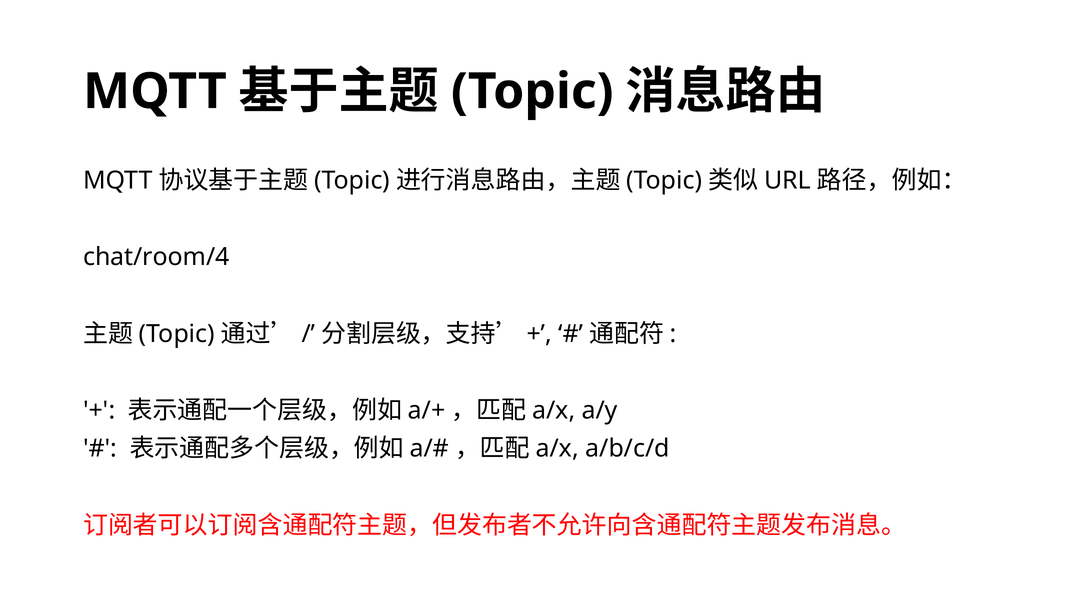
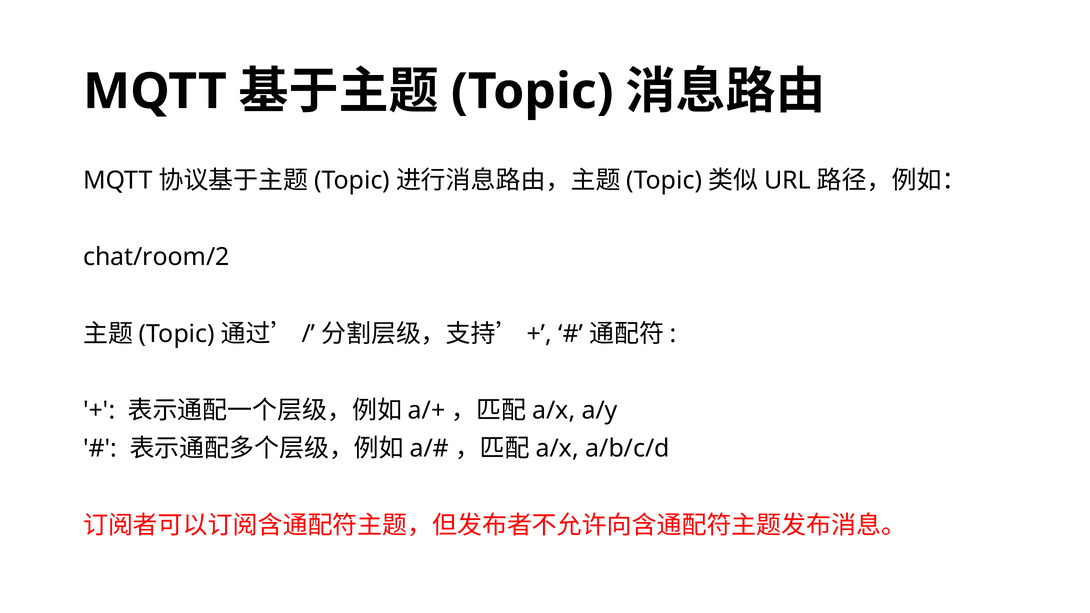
chat/room/4: chat/room/4 -> chat/room/2 (156, 257)
